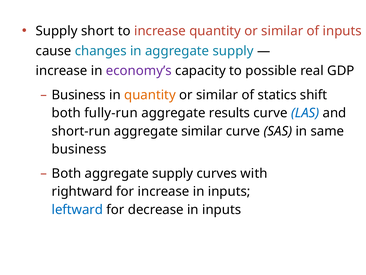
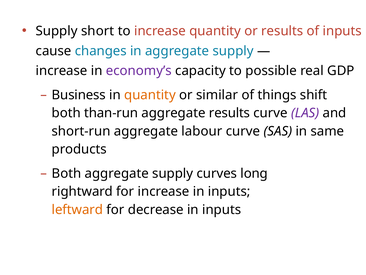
increase quantity or similar: similar -> results (282, 31)
statics: statics -> things (277, 95)
fully-run: fully-run -> than-run (111, 113)
LAS colour: blue -> purple (305, 113)
aggregate similar: similar -> labour (202, 131)
business: business -> products (79, 149)
with: with -> long (254, 173)
leftward colour: blue -> orange (77, 209)
